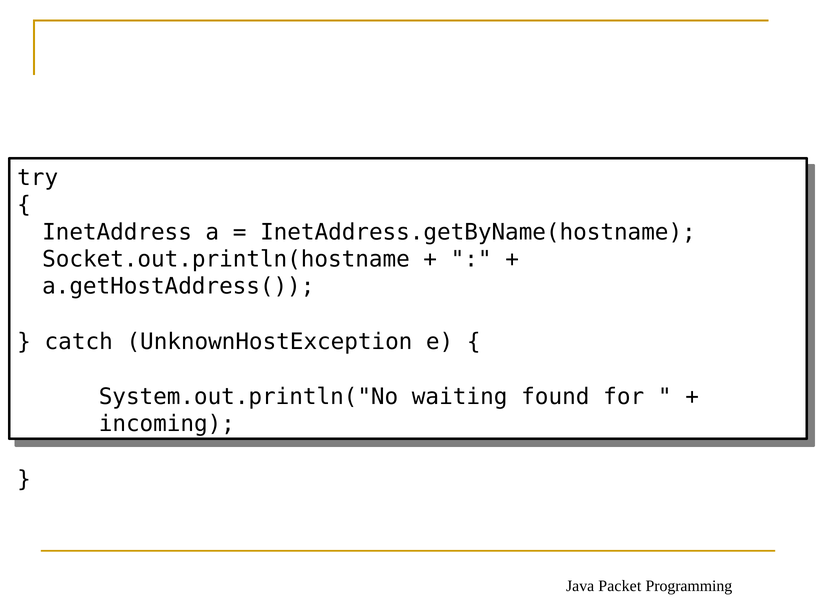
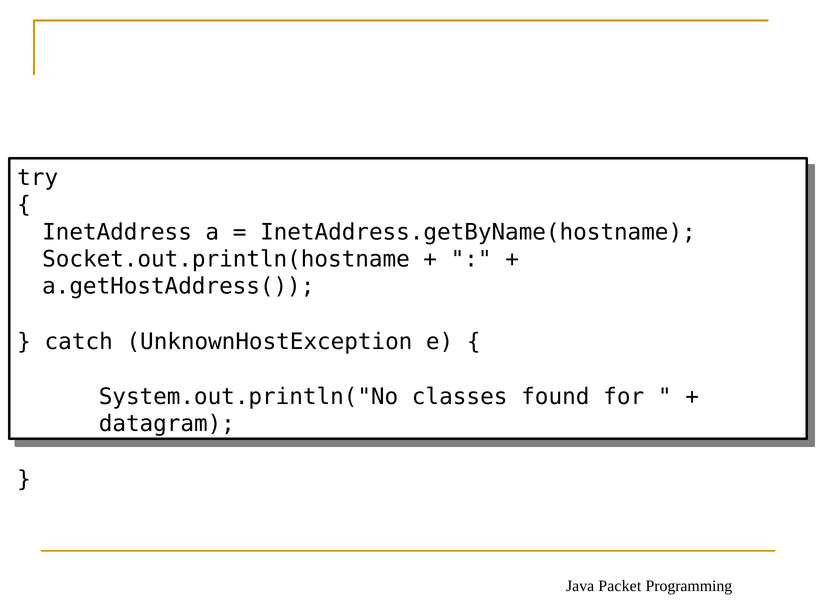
waiting: waiting -> classes (460, 397)
incoming: incoming -> datagram (167, 424)
